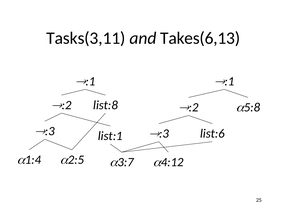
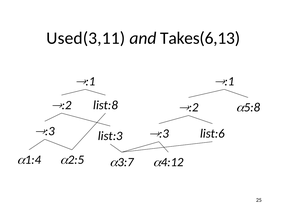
Tasks(3,11: Tasks(3,11 -> Used(3,11 (86, 38)
list:1: list:1 -> list:3 (110, 136)
